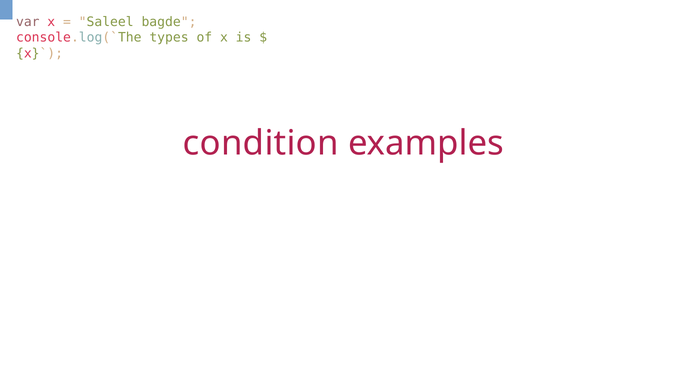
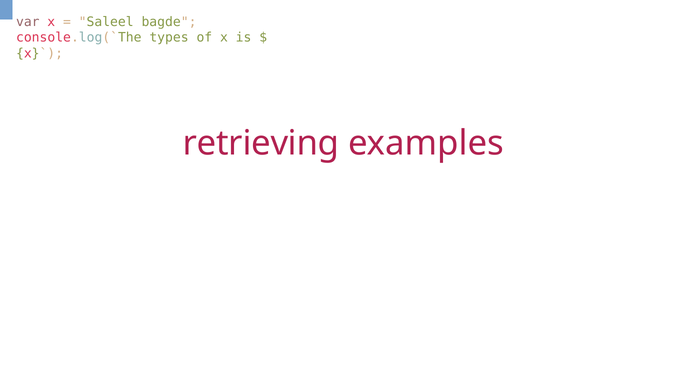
condition: condition -> retrieving (261, 143)
